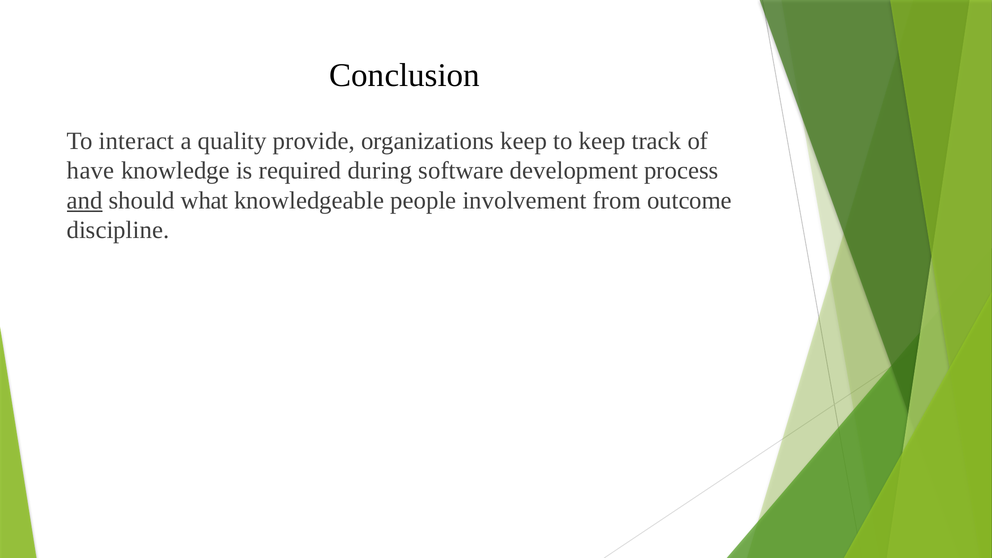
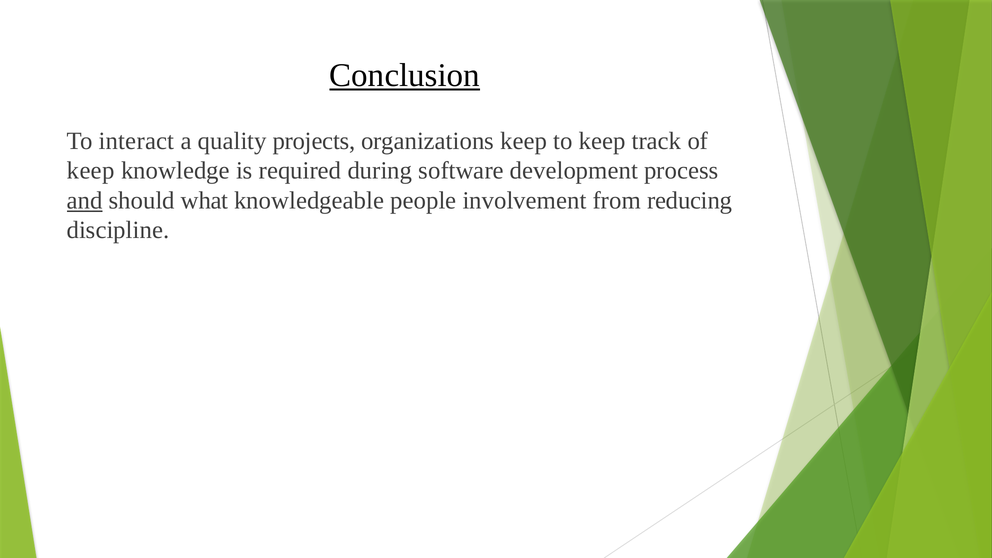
Conclusion underline: none -> present (405, 75)
provide: provide -> projects (314, 141)
have: have -> keep (91, 171)
outcome: outcome -> reducing (690, 200)
